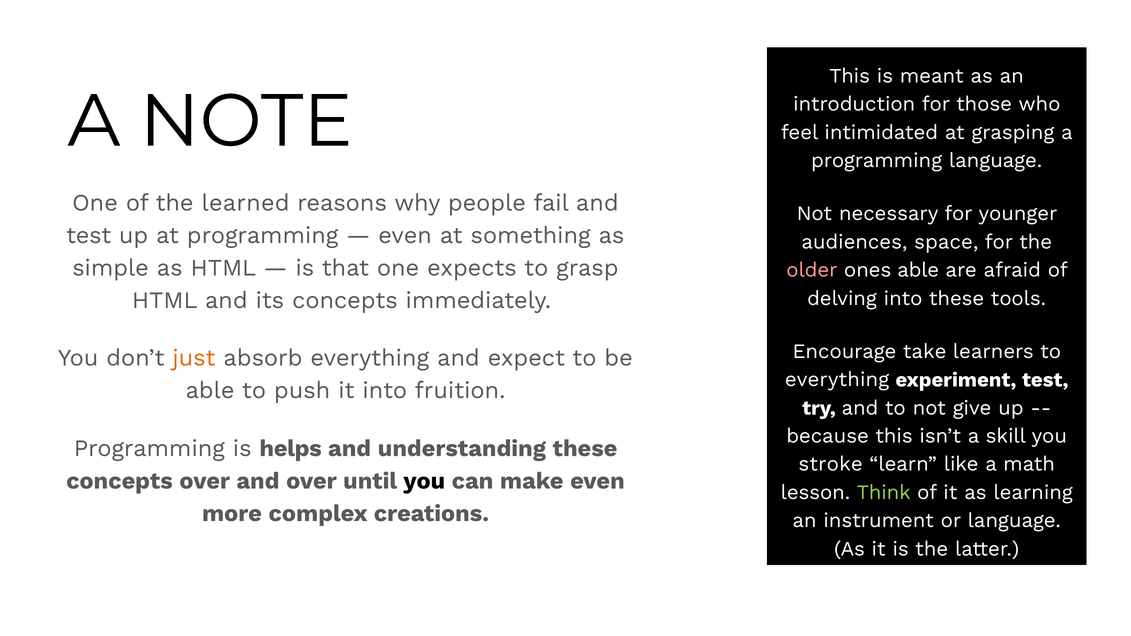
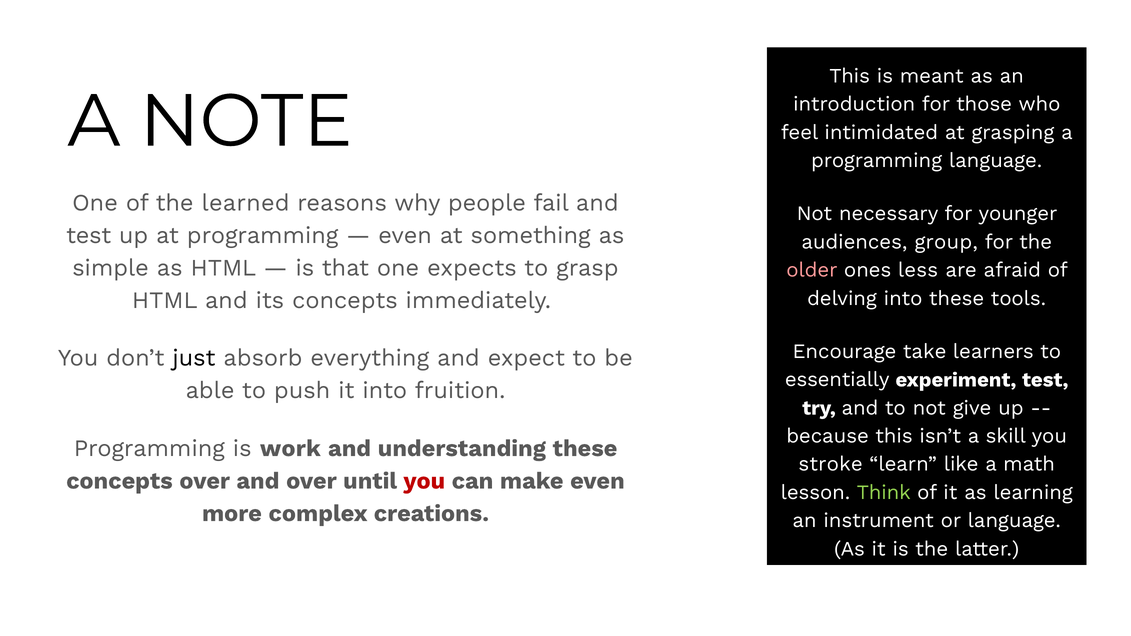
space: space -> group (946, 242)
ones able: able -> less (918, 270)
just colour: orange -> black (194, 358)
everything: everything -> essentially (837, 380)
helps: helps -> work (290, 448)
you colour: black -> red (424, 481)
